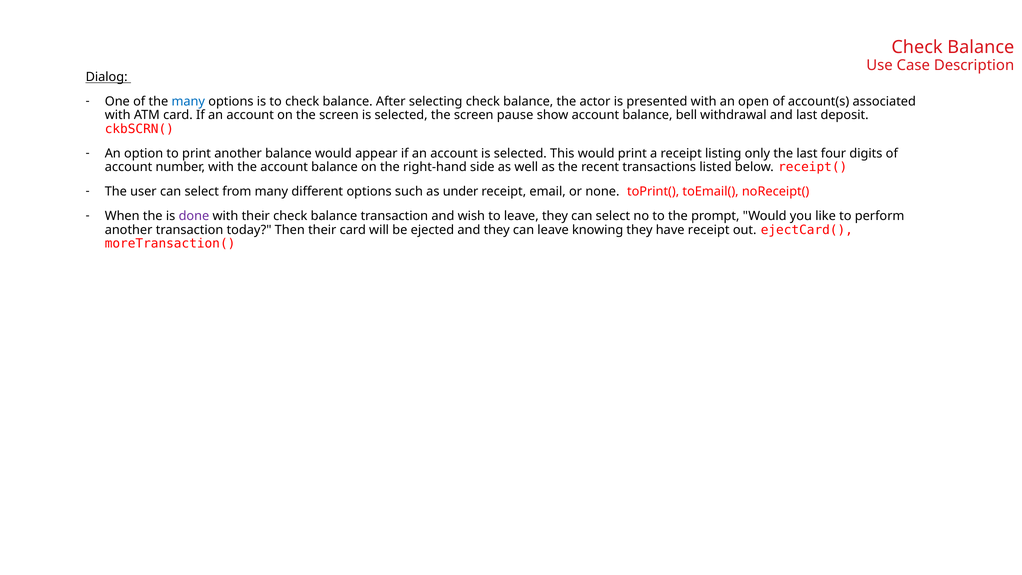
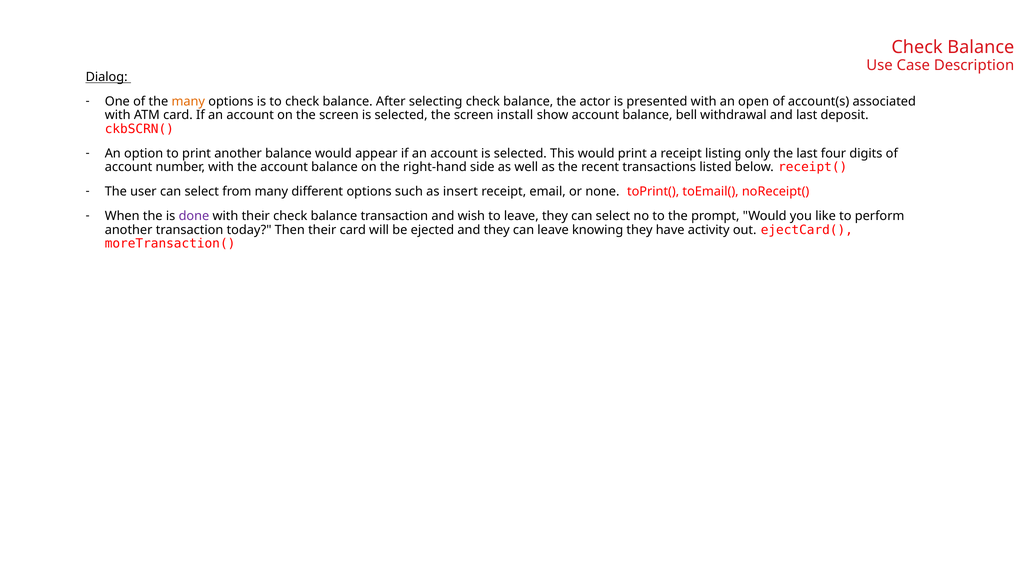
many colour: blue -> orange (188, 101)
pause: pause -> install (515, 115)
under: under -> insert (460, 192)
have receipt: receipt -> activity (709, 230)
